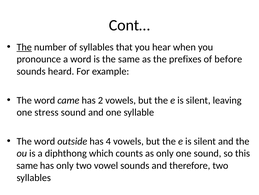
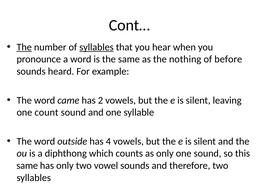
syllables underline: none -> present (96, 47)
prefixes: prefixes -> nothing (185, 59)
stress: stress -> count (46, 112)
